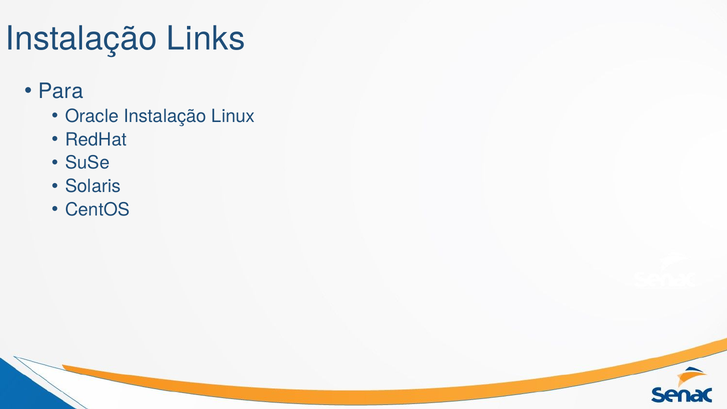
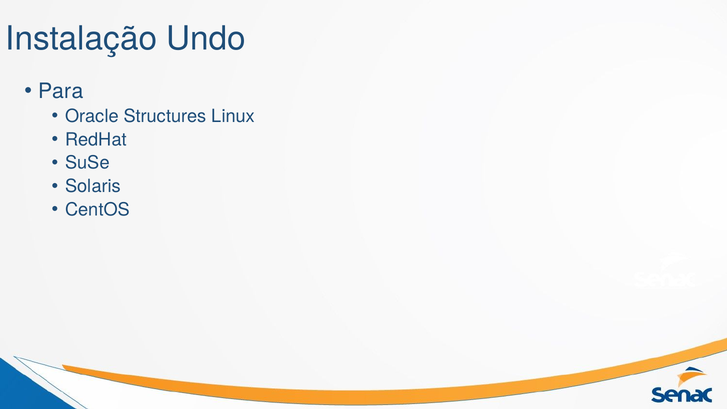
Links: Links -> Undo (206, 39)
Oracle Instalação: Instalação -> Structures (165, 116)
